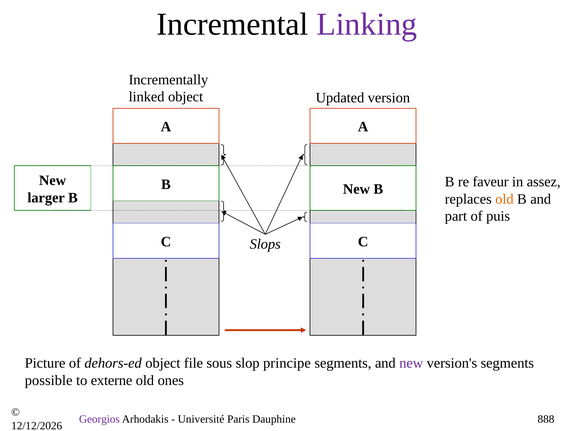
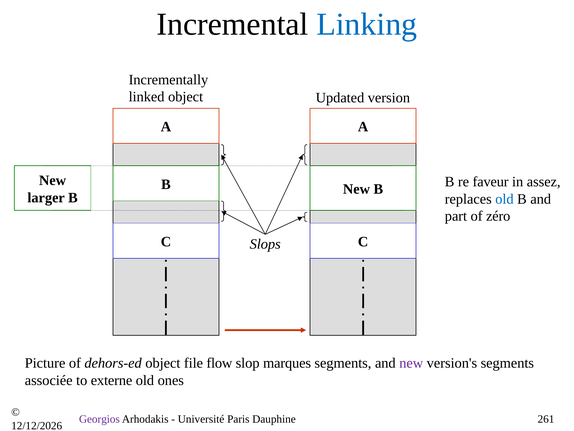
Linking colour: purple -> blue (367, 24)
old colour: orange -> blue (504, 199)
puis: puis -> zéro (498, 216)
sous: sous -> flow (219, 363)
principe: principe -> marques (287, 363)
possible: possible -> associée (49, 380)
888: 888 -> 261 (546, 419)
